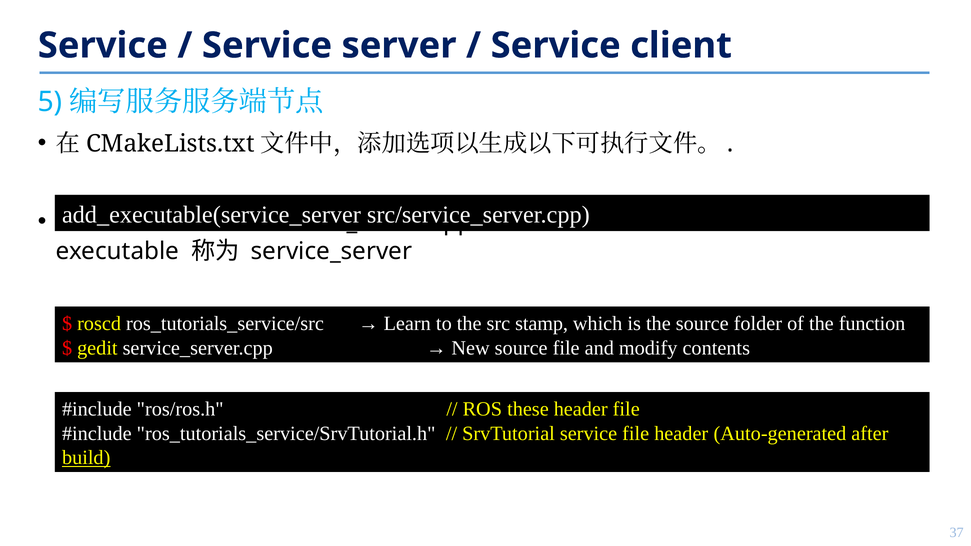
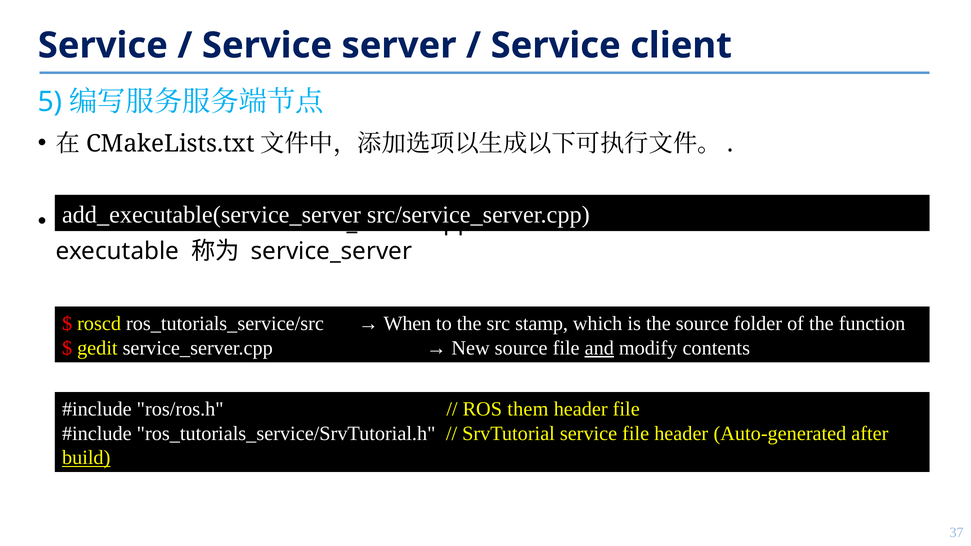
Learn: Learn -> When (407, 324)
and underline: none -> present (599, 348)
these: these -> them (528, 409)
